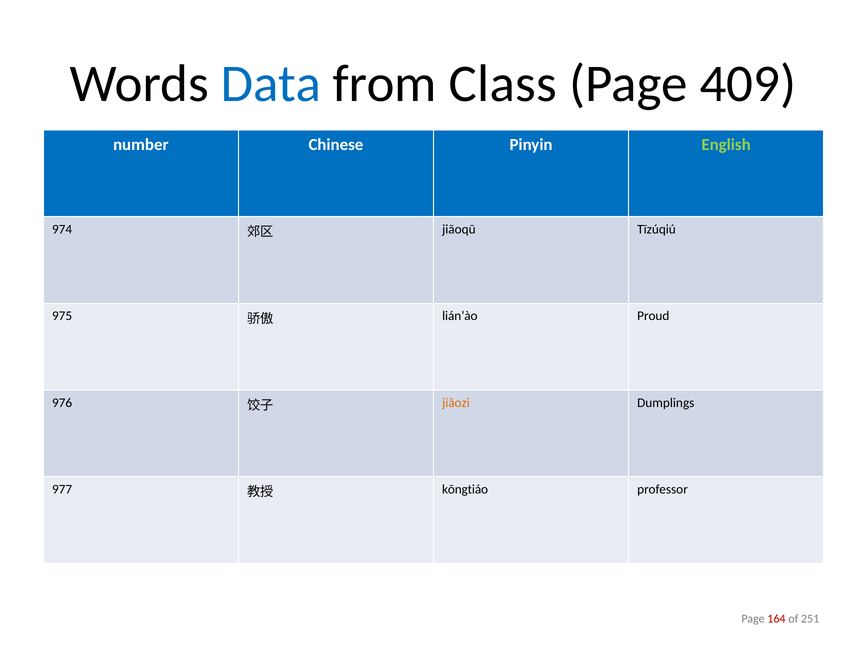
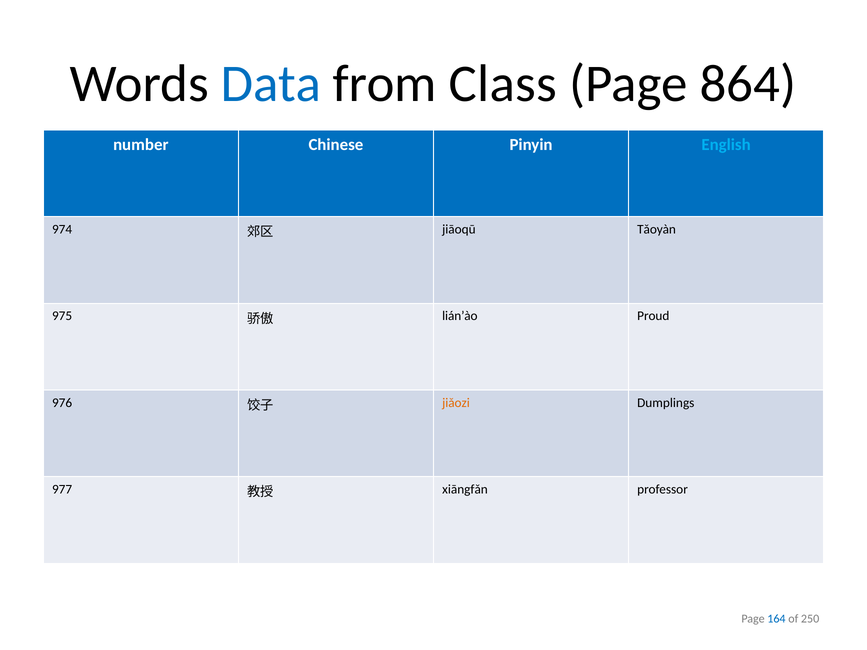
409: 409 -> 864 (748, 84)
English colour: light green -> light blue (726, 145)
Tīzúqiú: Tīzúqiú -> Tǎoyàn (657, 229)
kōngtiáo: kōngtiáo -> xiāngfǎn (465, 490)
164 colour: red -> blue (776, 619)
251: 251 -> 250 (810, 619)
